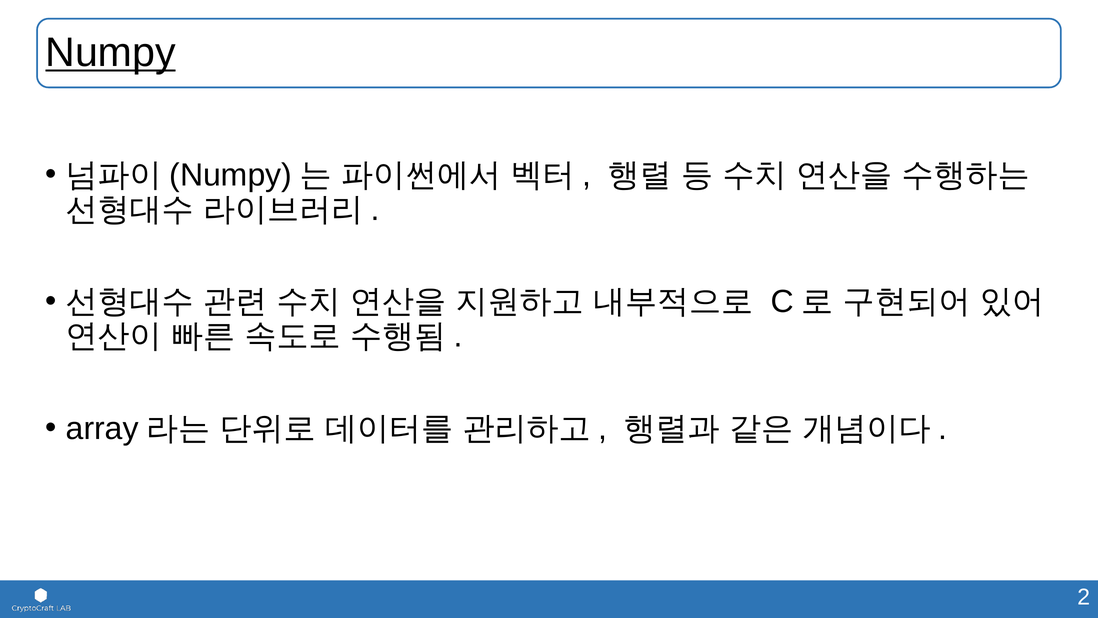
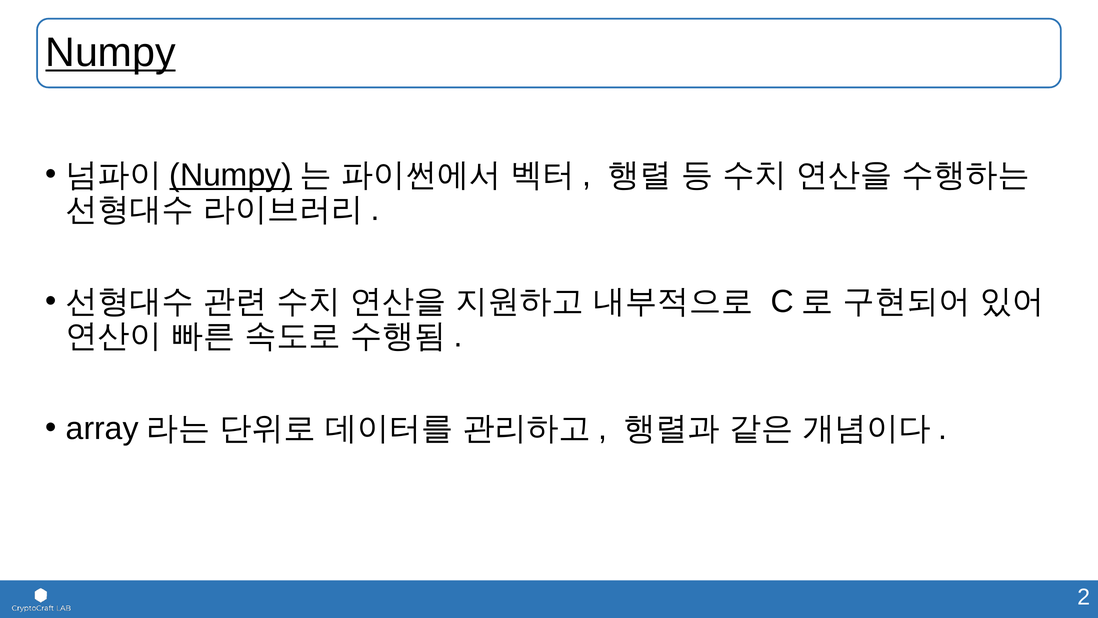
Numpy underline: none -> present (231, 175)
